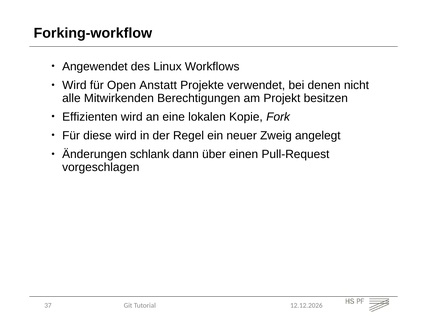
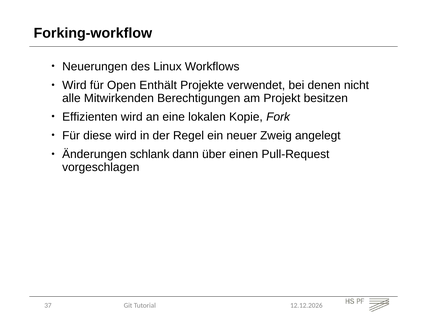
Angewendet: Angewendet -> Neuerungen (95, 67)
Anstatt: Anstatt -> Enthält (158, 85)
